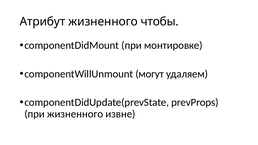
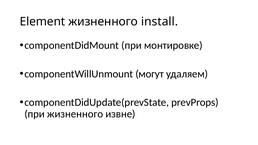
Атрибут: Атрибут -> Element (42, 22)
чтобы: чтобы -> install (160, 22)
